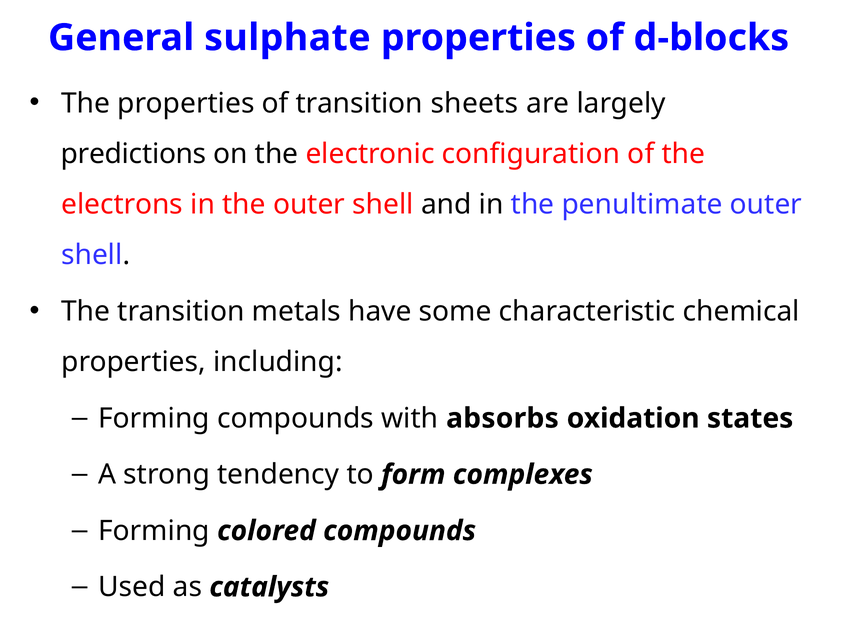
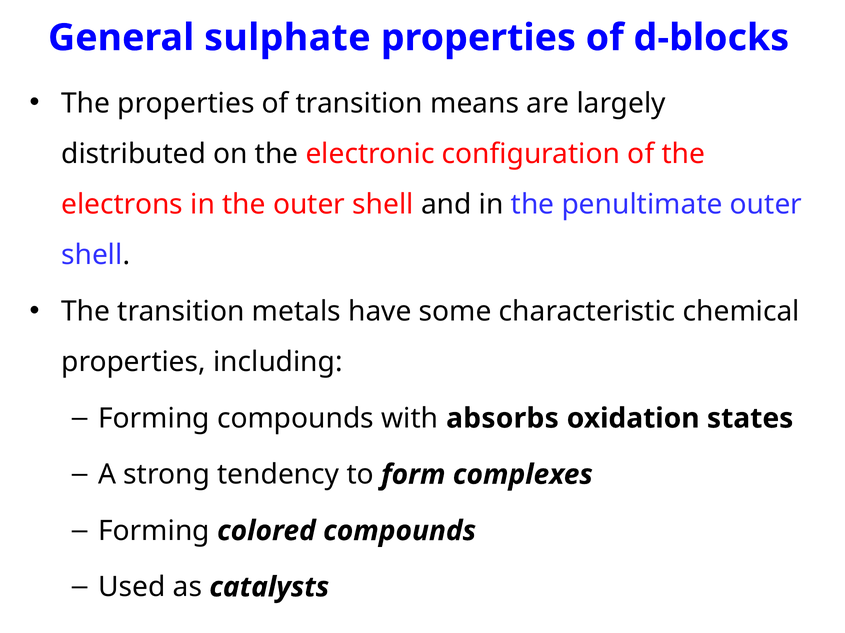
sheets: sheets -> means (475, 103)
predictions: predictions -> distributed (134, 154)
